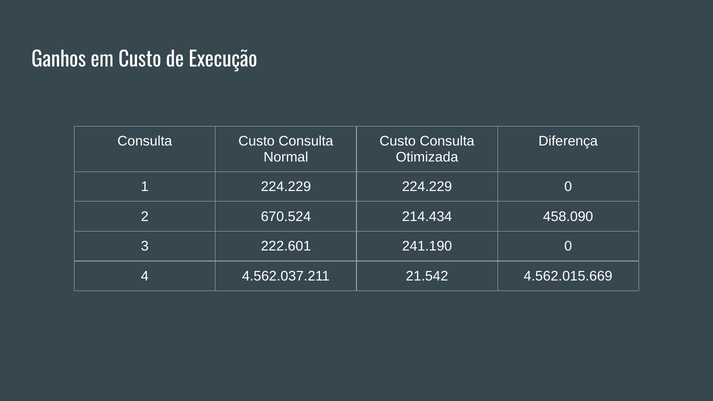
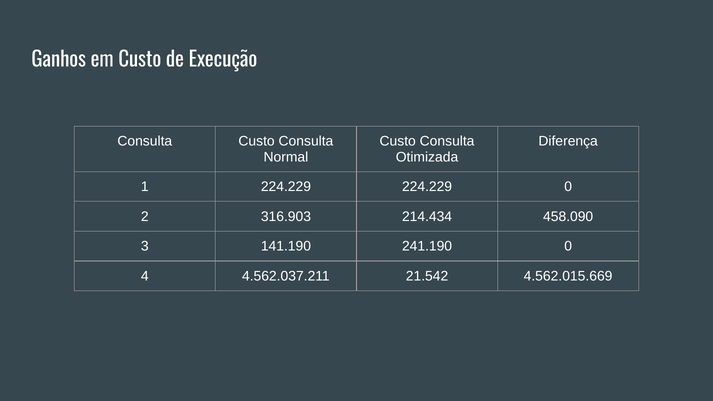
670.524: 670.524 -> 316.903 (286, 217)
222.601: 222.601 -> 141.190 (286, 246)
